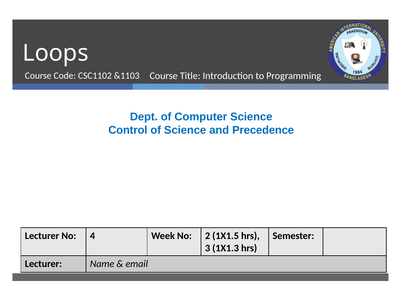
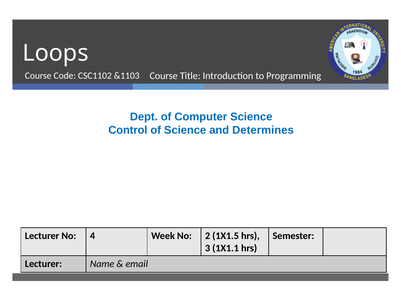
Precedence: Precedence -> Determines (263, 130)
1X1.3: 1X1.3 -> 1X1.1 (226, 248)
